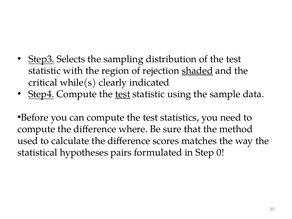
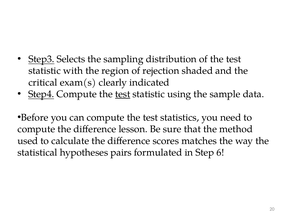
shaded underline: present -> none (197, 71)
while(s: while(s -> exam(s (78, 82)
where: where -> lesson (133, 129)
0: 0 -> 6 (220, 153)
